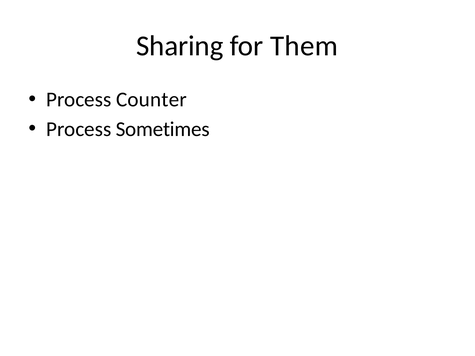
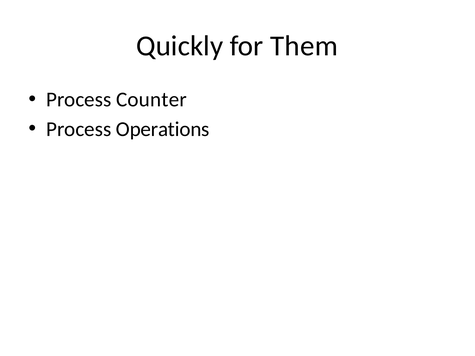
Sharing: Sharing -> Quickly (180, 46)
Sometimes: Sometimes -> Operations (163, 129)
